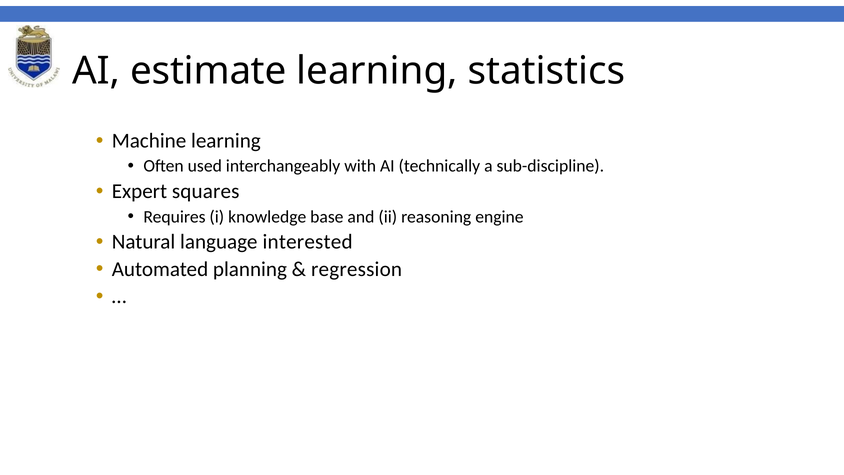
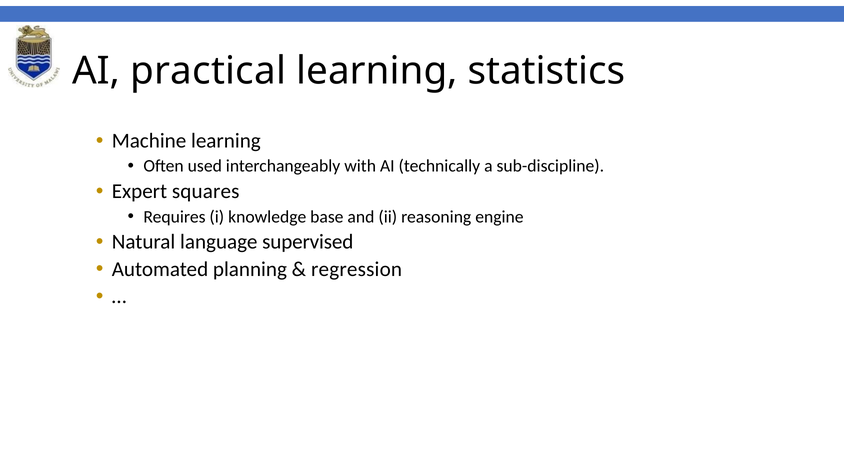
estimate: estimate -> practical (208, 71)
interested: interested -> supervised (308, 242)
